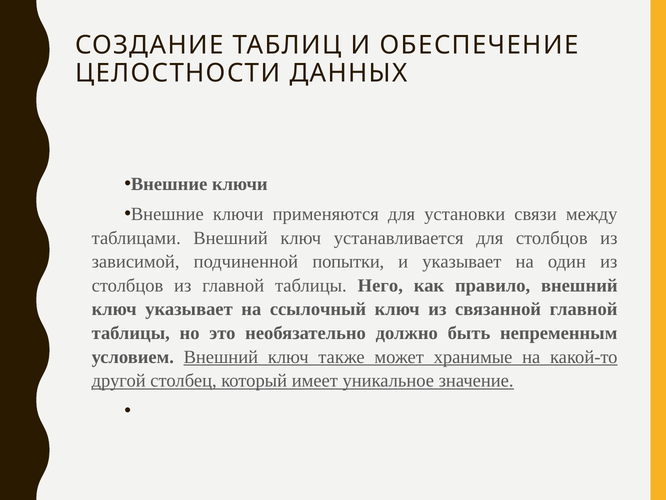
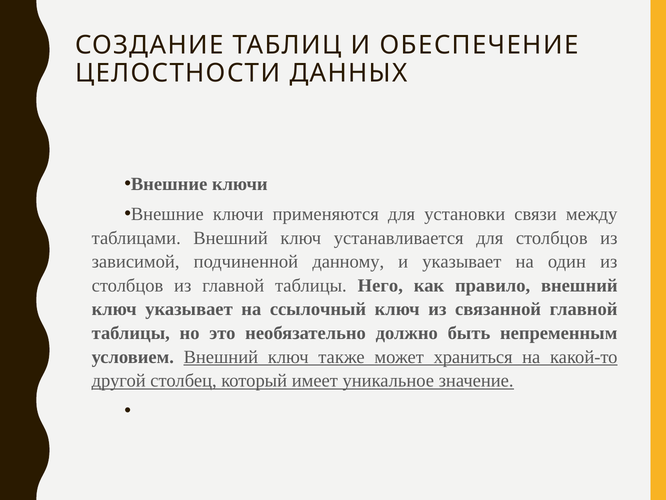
попытки: попытки -> данному (348, 262)
хранимые: хранимые -> храниться (473, 357)
